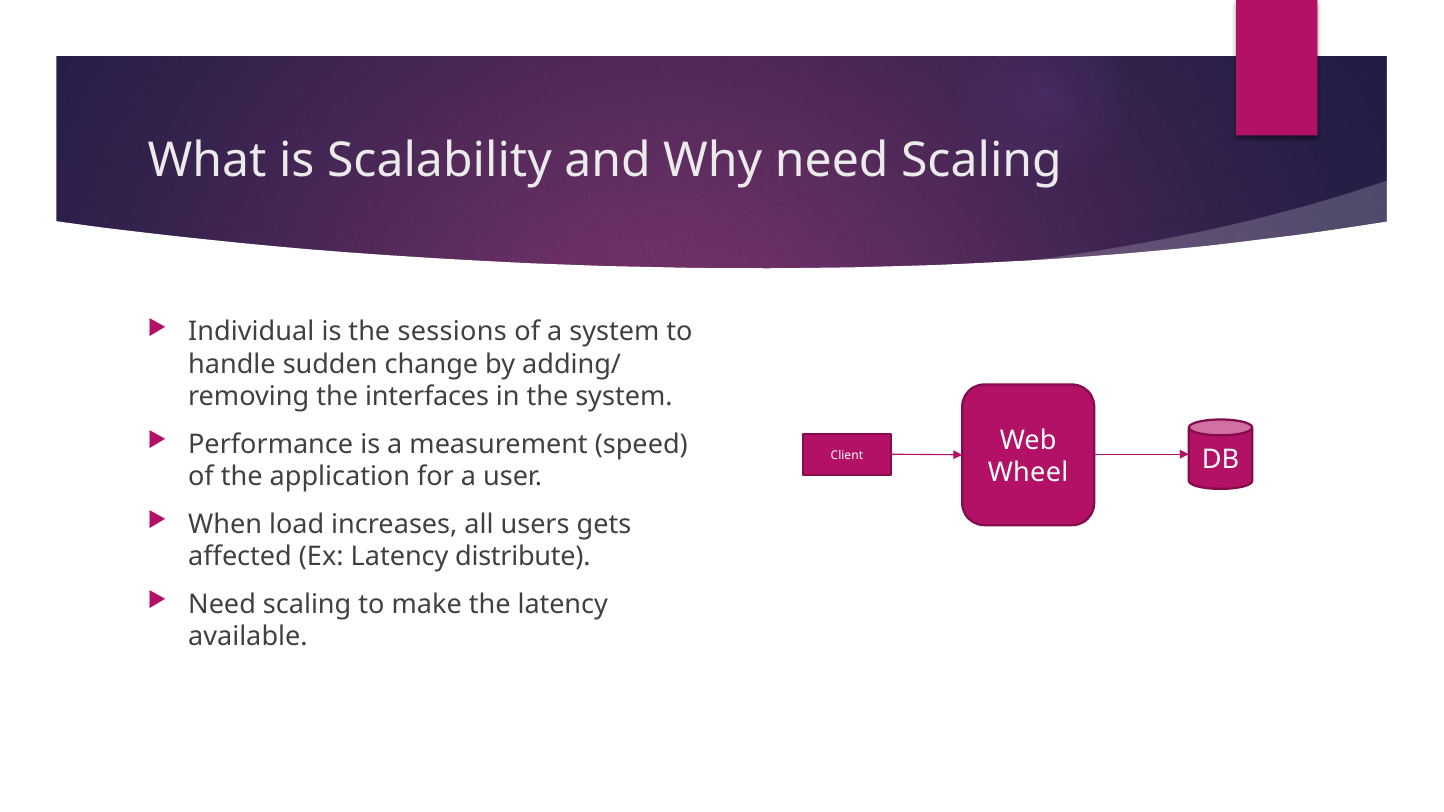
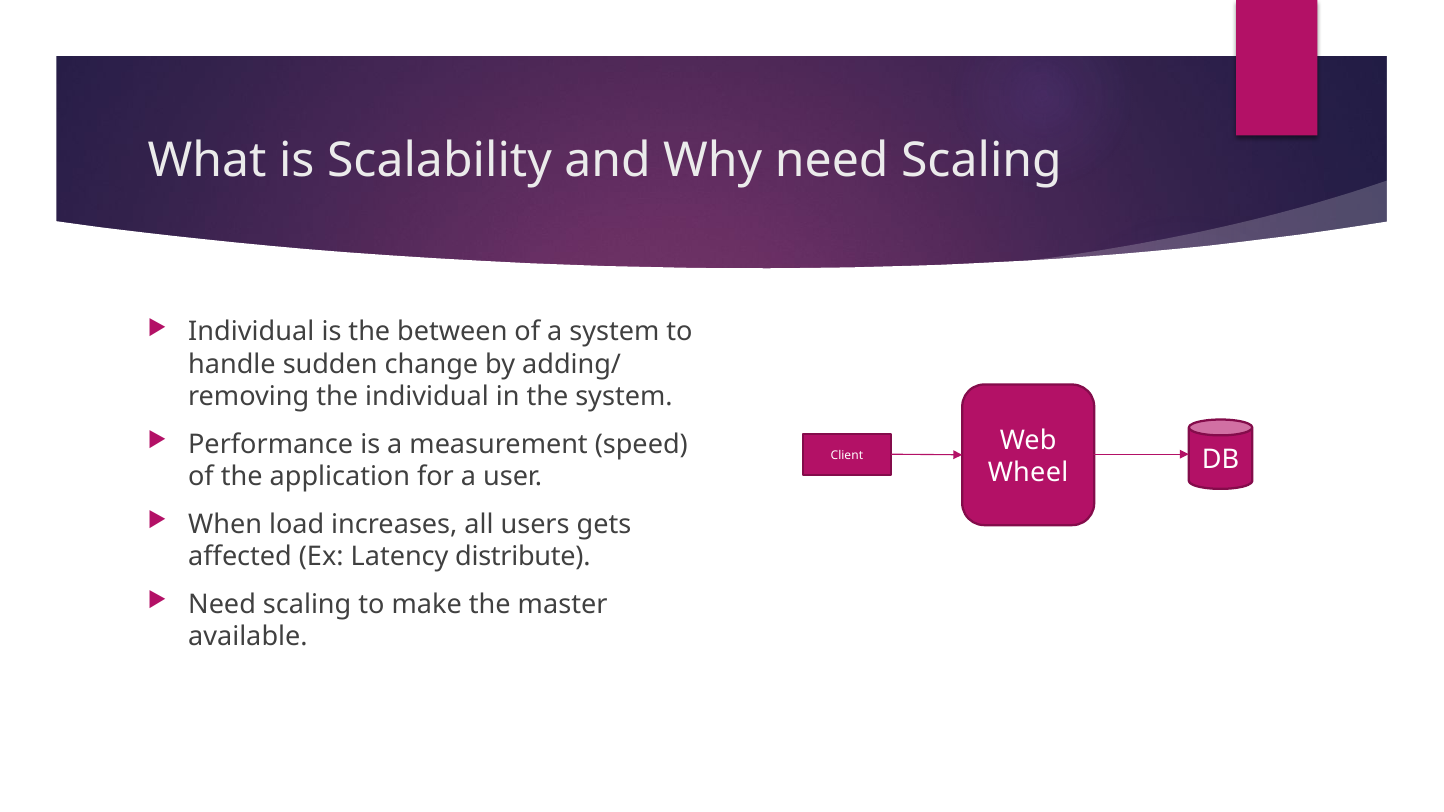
sessions: sessions -> between (452, 332)
the interfaces: interfaces -> individual (427, 397)
the latency: latency -> master (563, 604)
